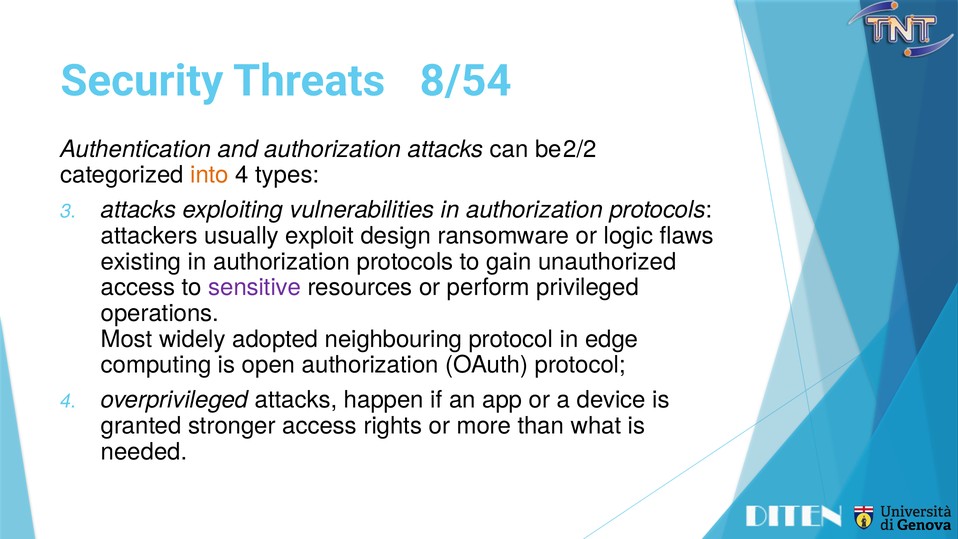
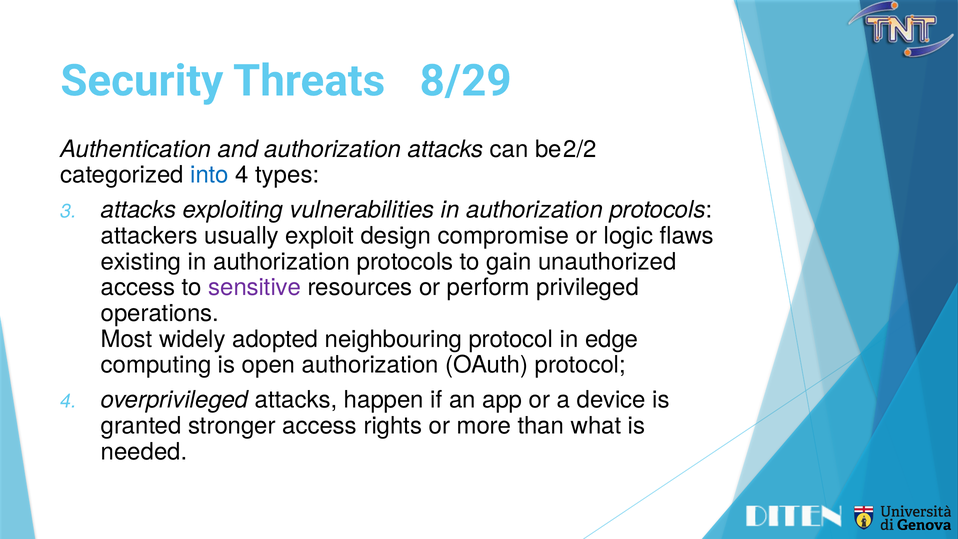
8/54: 8/54 -> 8/29 (466, 81)
into colour: orange -> blue (210, 175)
ransomware: ransomware -> compromise (503, 236)
